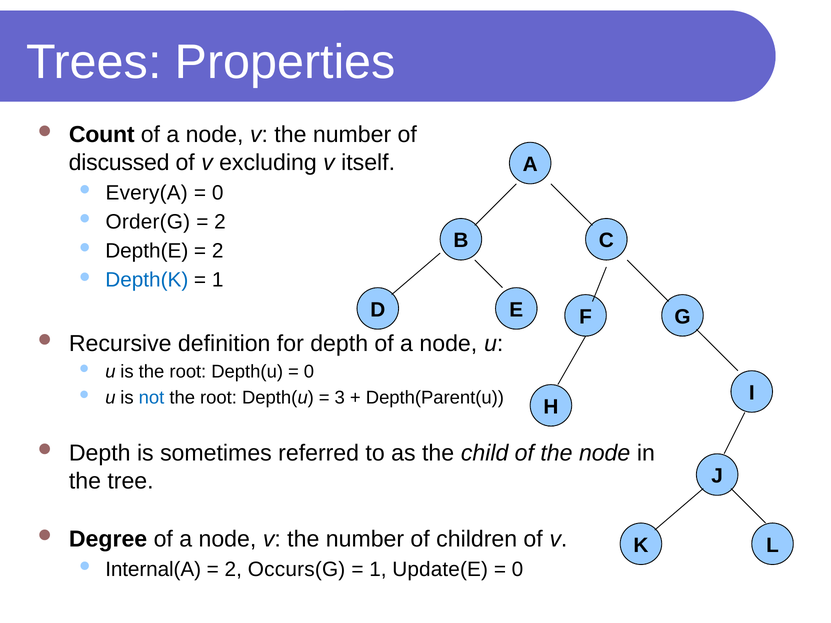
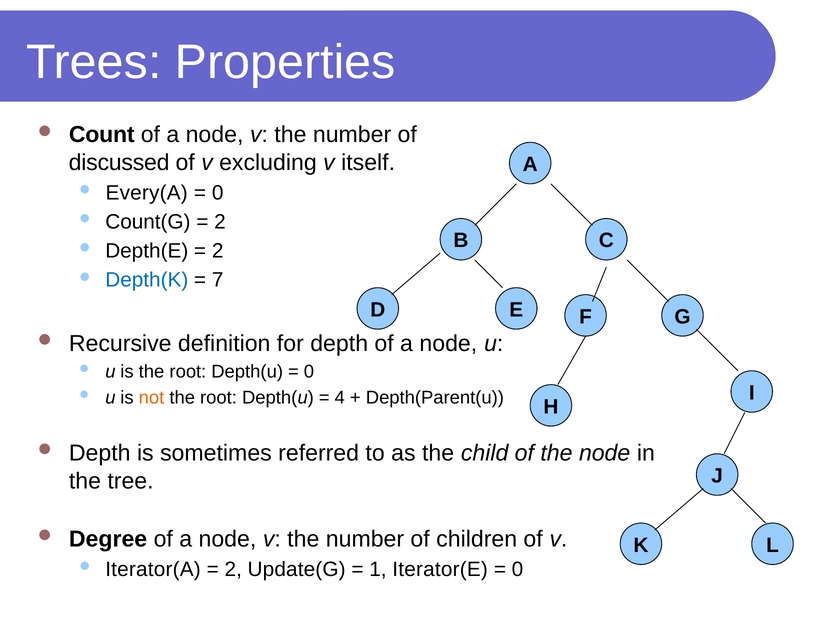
Order(G: Order(G -> Count(G (148, 222)
1: 1 -> 7 (218, 280)
not colour: blue -> orange (152, 398)
3: 3 -> 4 (340, 398)
Internal(A: Internal(A -> Iterator(A (153, 570)
Occurs(G: Occurs(G -> Update(G (297, 570)
Update(E: Update(E -> Iterator(E (440, 570)
